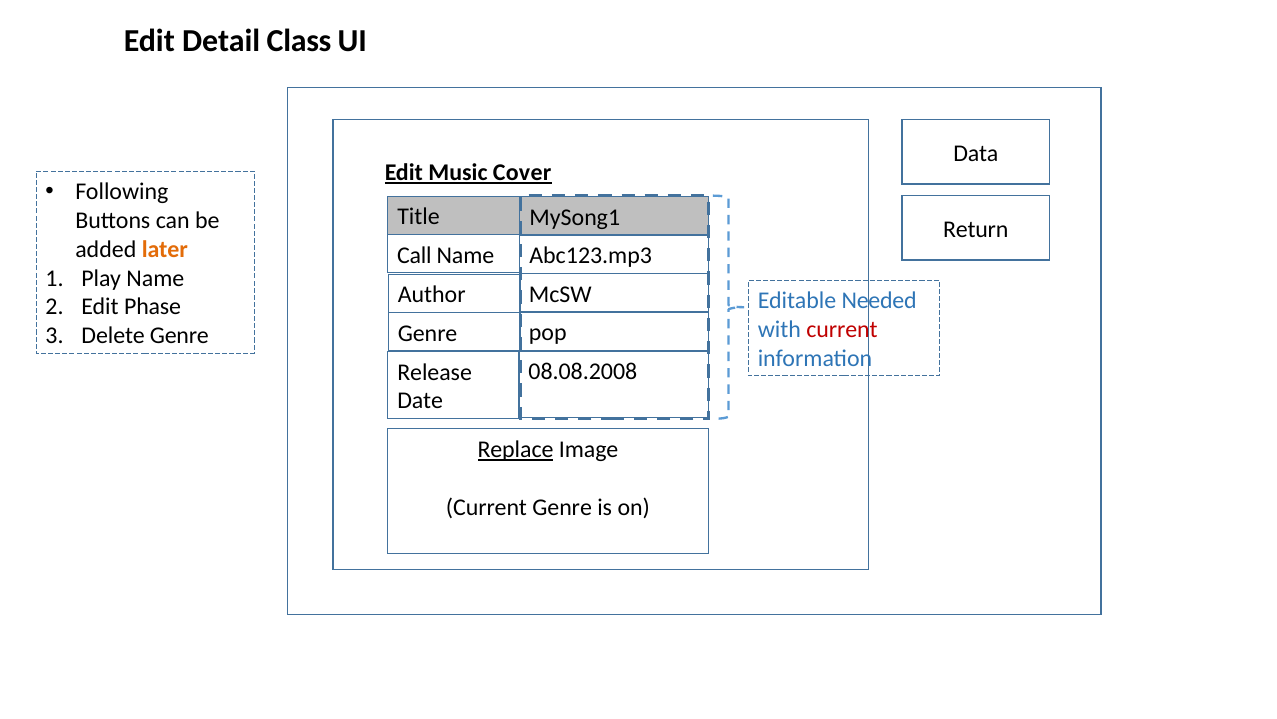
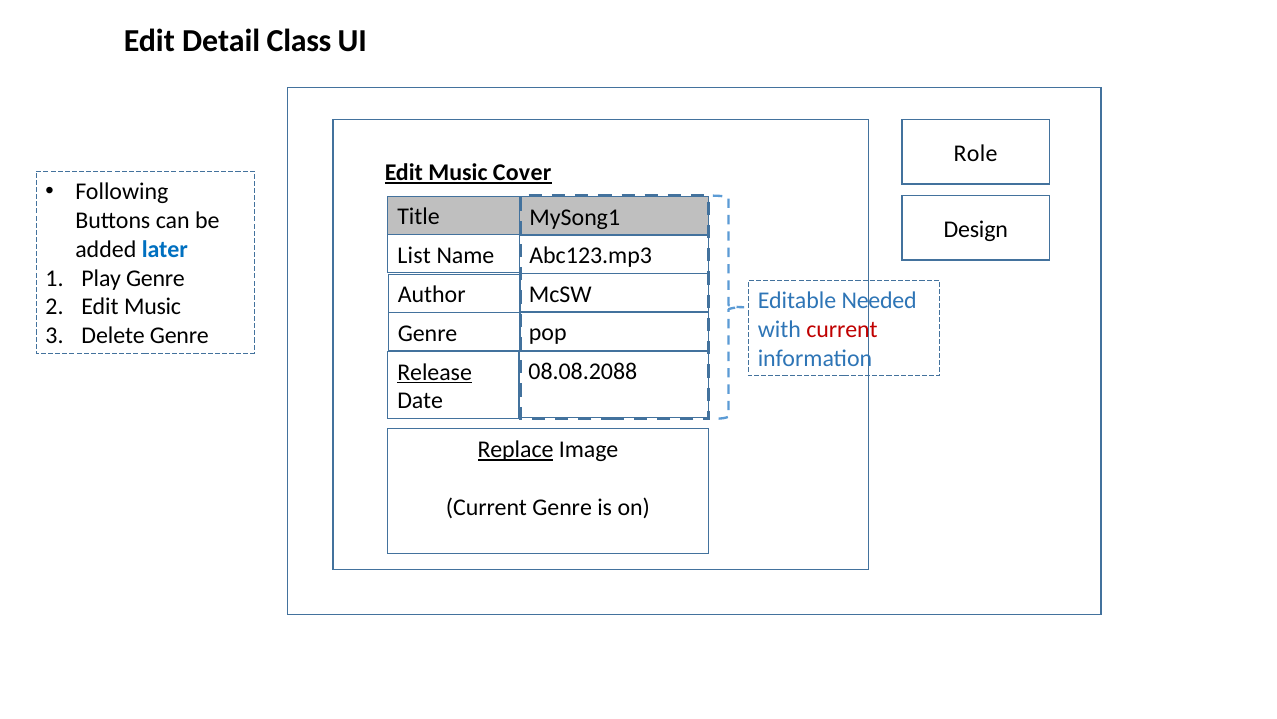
Data: Data -> Role (976, 153)
Return: Return -> Design (976, 229)
later colour: orange -> blue (165, 249)
Call: Call -> List (414, 255)
Play Name: Name -> Genre (155, 278)
Phase: Phase -> Music (153, 307)
08.08.2008: 08.08.2008 -> 08.08.2088 (583, 371)
Release underline: none -> present (435, 372)
